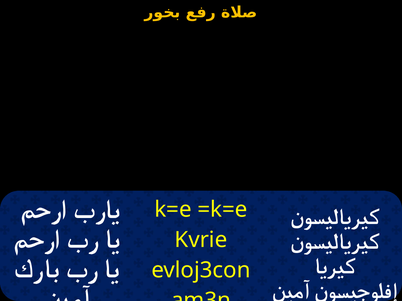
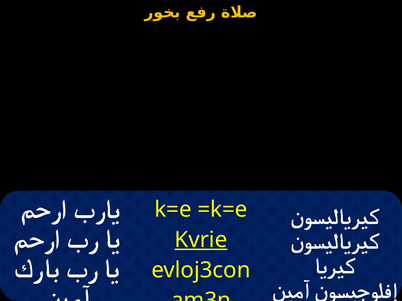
Kvrie underline: none -> present (201, 240)
